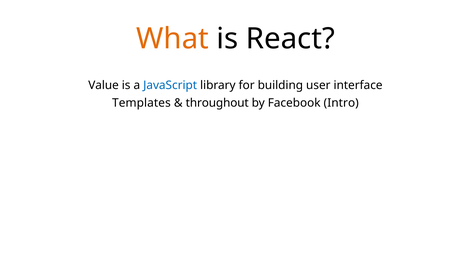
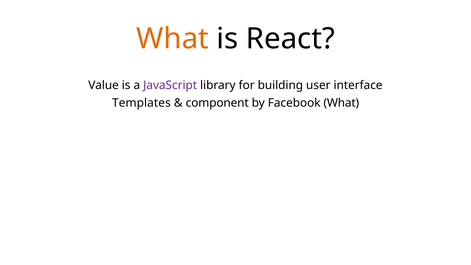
JavaScript colour: blue -> purple (170, 85)
throughout: throughout -> component (217, 103)
Facebook Intro: Intro -> What (341, 103)
